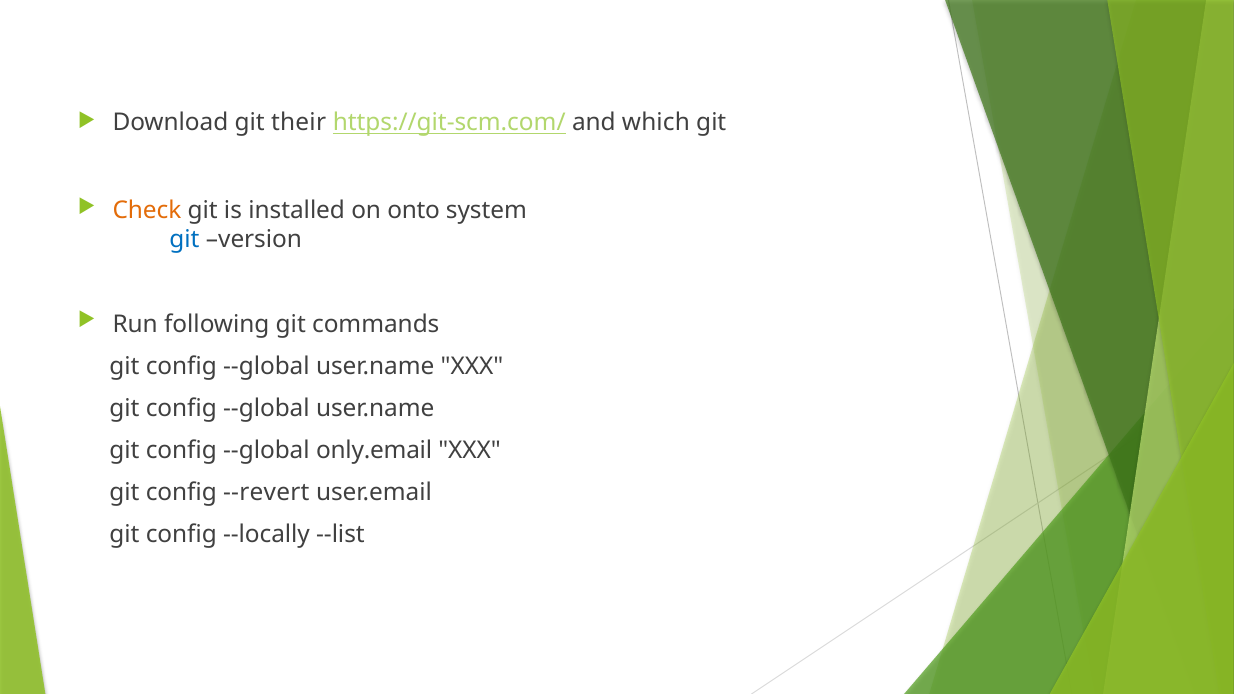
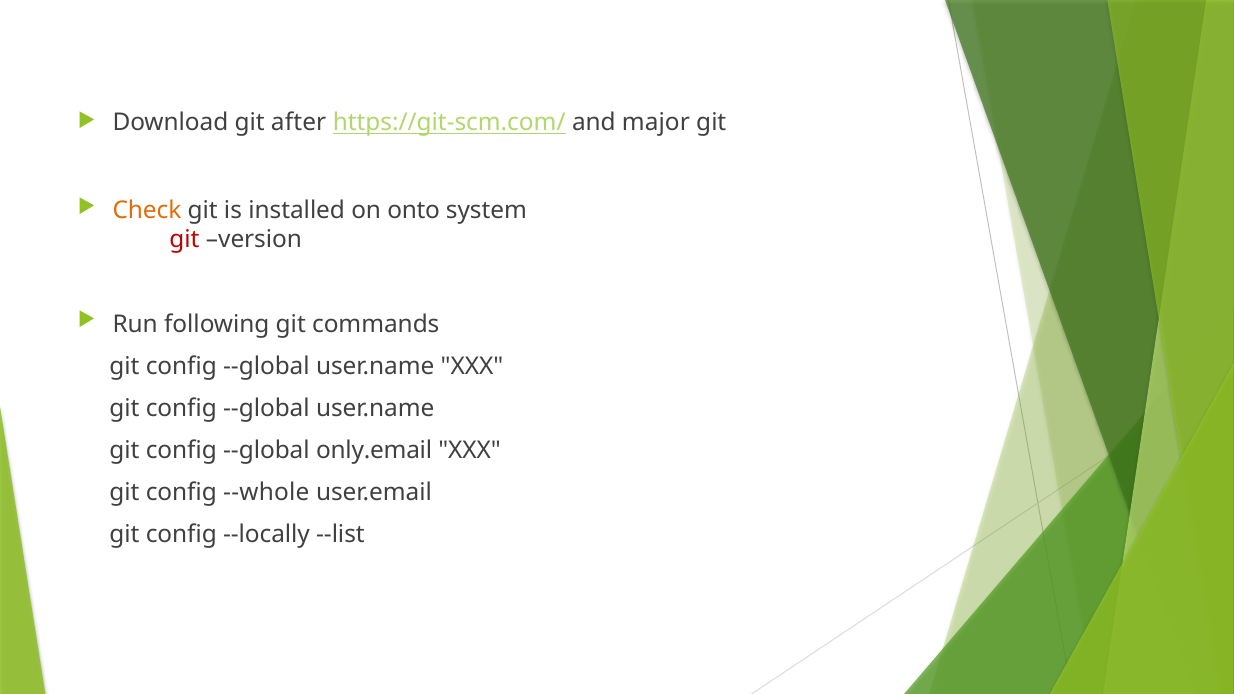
their: their -> after (299, 122)
which: which -> major (656, 122)
git colour: blue -> red (184, 240)
--revert: --revert -> --whole (266, 493)
